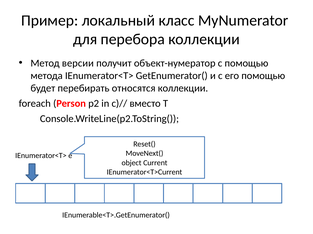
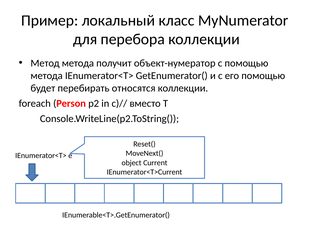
Метод версии: версии -> метода (78, 63)
